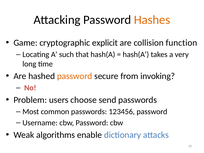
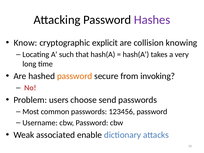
Hashes colour: orange -> purple (152, 20)
Game: Game -> Know (25, 43)
function: function -> knowing (181, 43)
algorithms: algorithms -> associated (56, 135)
